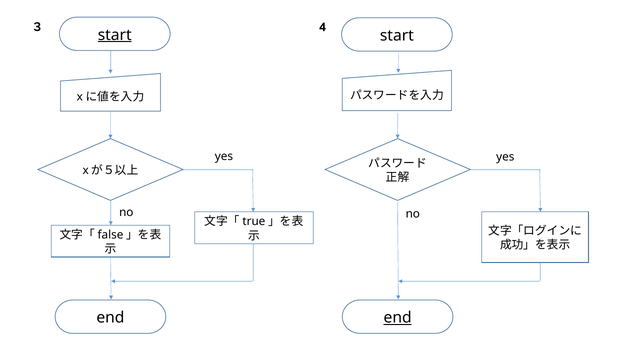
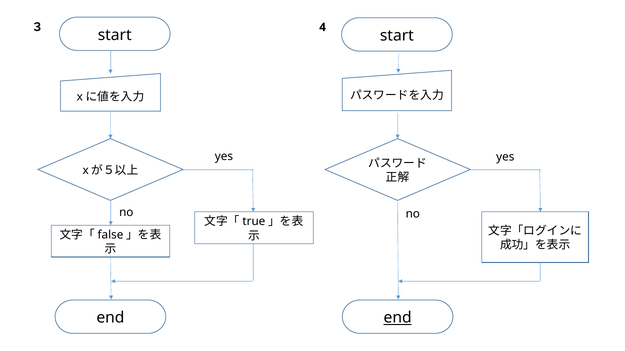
start underline: present -> none (115, 35)
